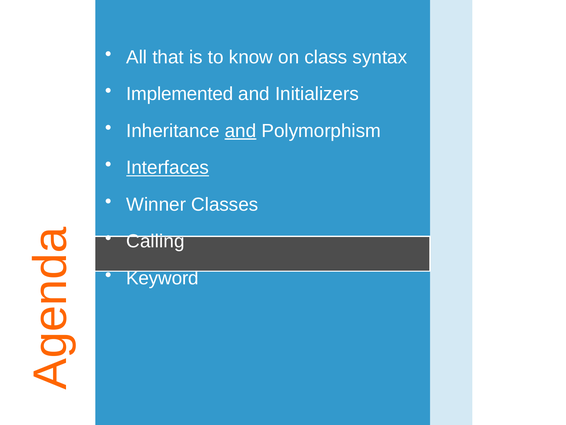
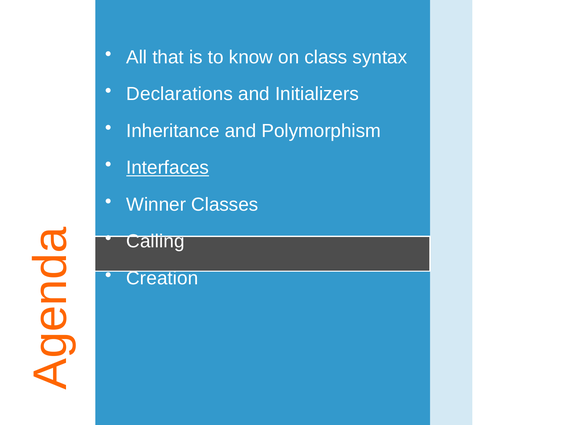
Implemented: Implemented -> Declarations (180, 94)
and underline: present -> none (241, 131)
Keyword: Keyword -> Creation (162, 278)
